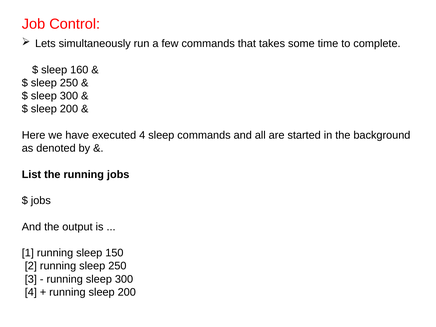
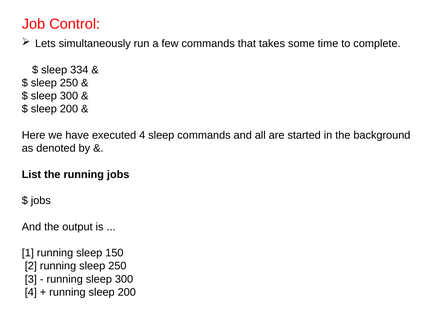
160: 160 -> 334 (79, 70)
